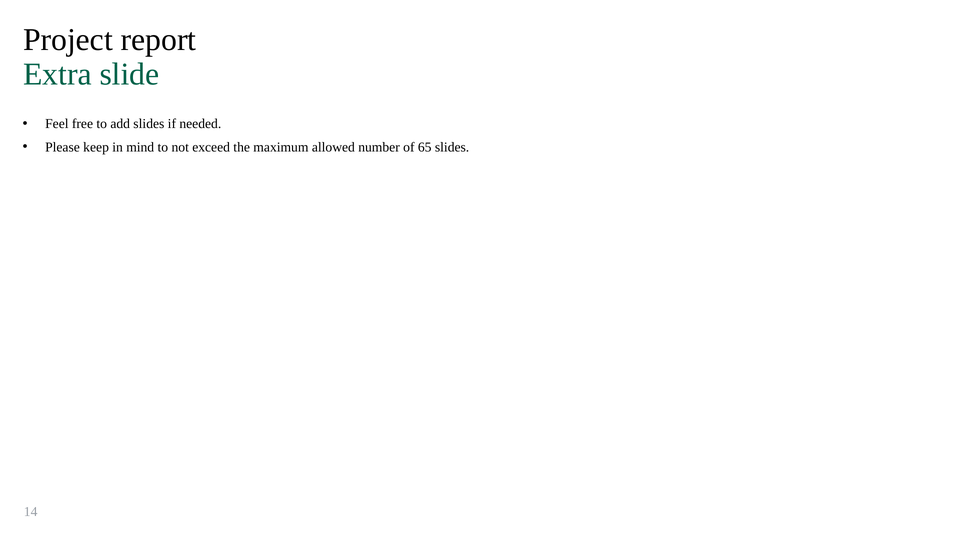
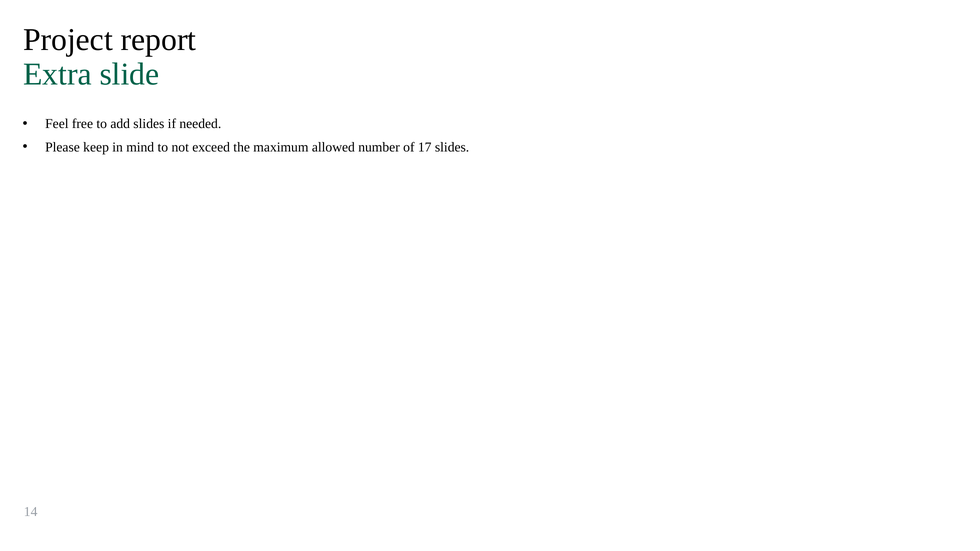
65: 65 -> 17 (425, 147)
